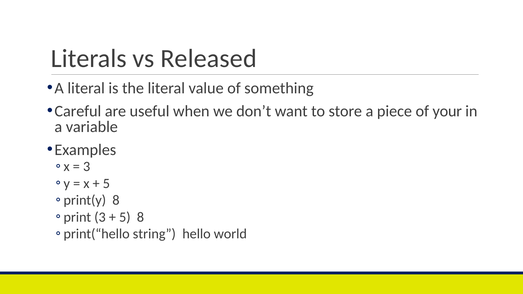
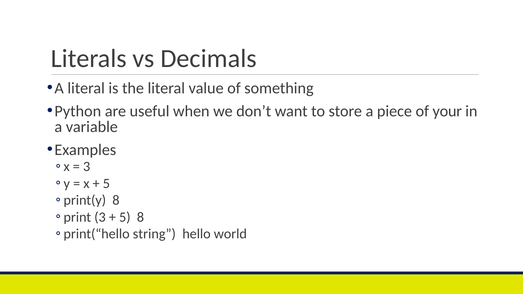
Released: Released -> Decimals (209, 59)
Careful: Careful -> Python (78, 111)
